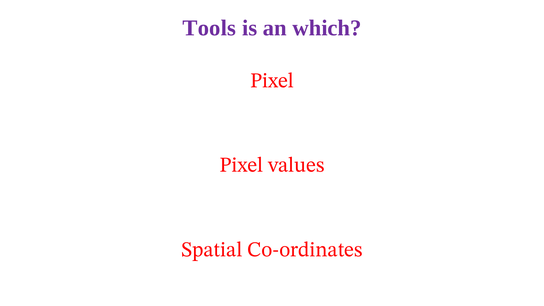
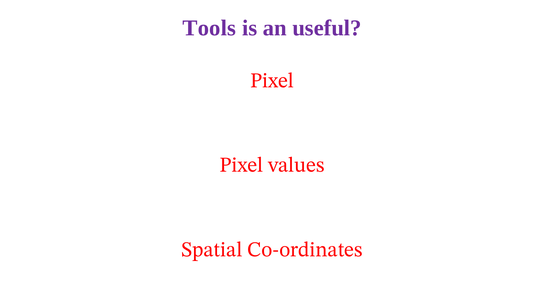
which: which -> useful (327, 28)
